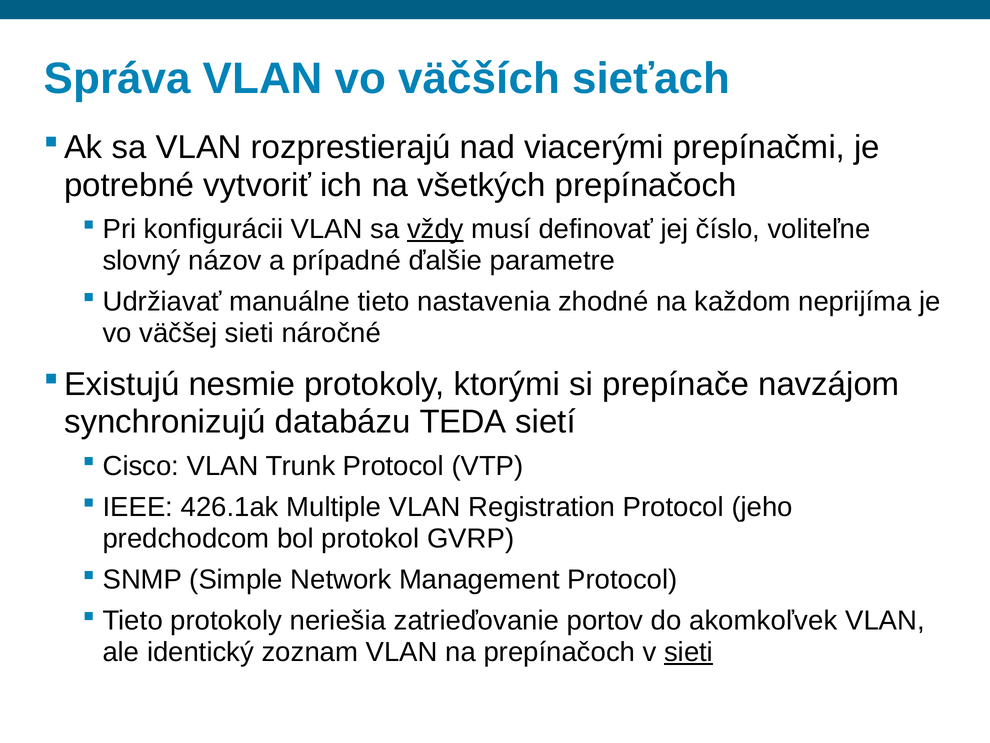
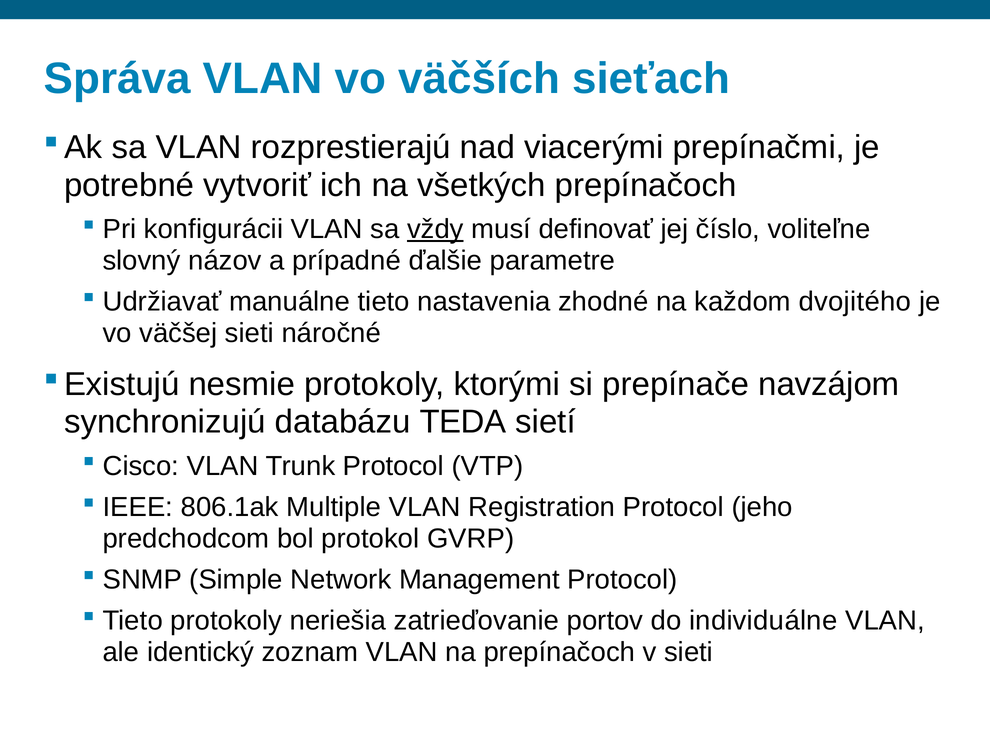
neprijíma: neprijíma -> dvojitého (855, 302)
426.1ak: 426.1ak -> 806.1ak (230, 507)
akomkoľvek: akomkoľvek -> individuálne (763, 620)
sieti underline: present -> none (689, 652)
